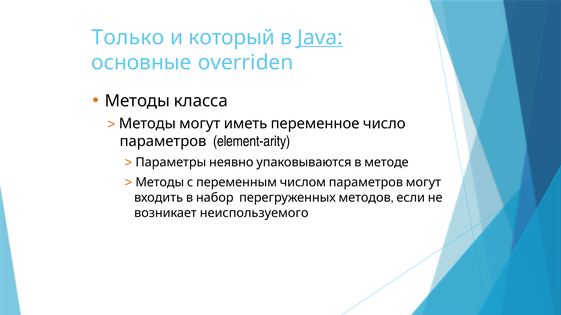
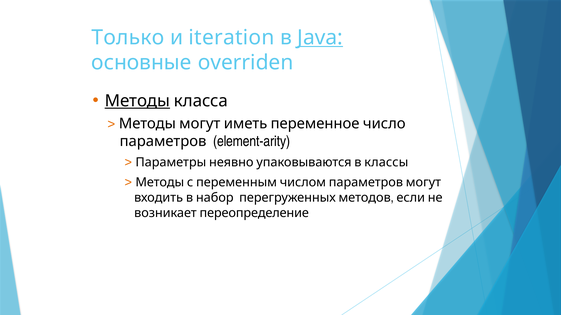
который: который -> iteration (232, 38)
Методы underline: none -> present (137, 101)
методе: методе -> классы (386, 163)
неиспользуемого: неиспользуемого -> переопределение (254, 213)
